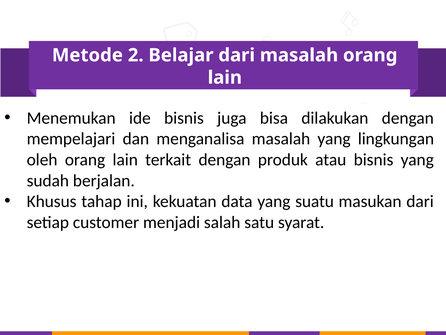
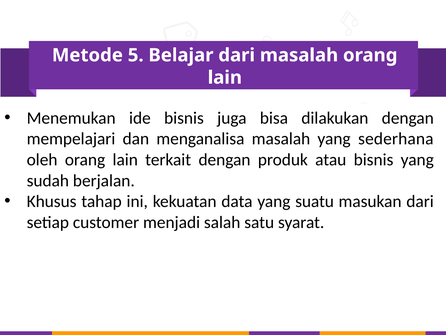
2: 2 -> 5 (136, 55)
lingkungan: lingkungan -> sederhana (396, 139)
